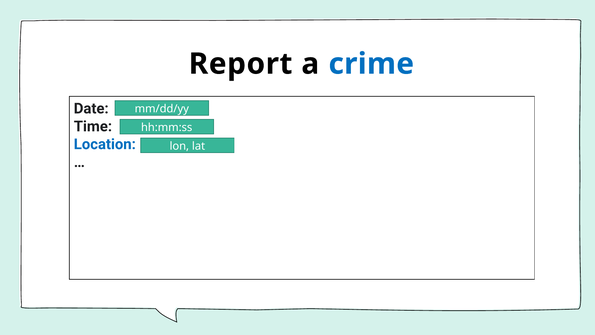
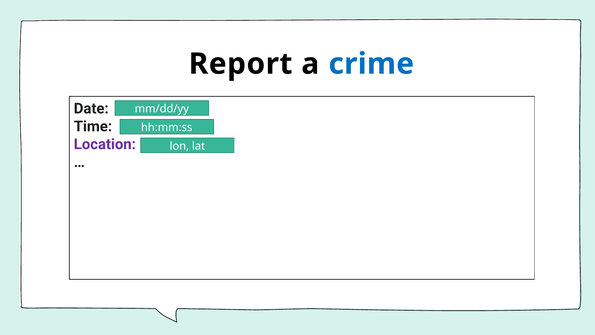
Location colour: blue -> purple (105, 144)
